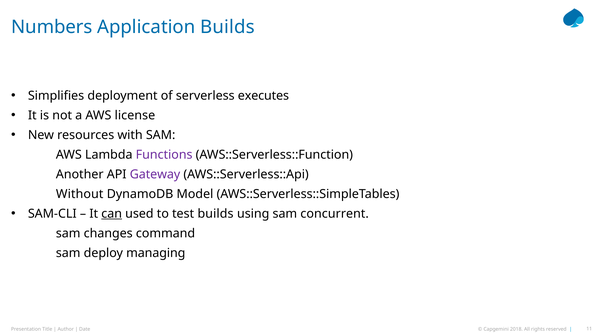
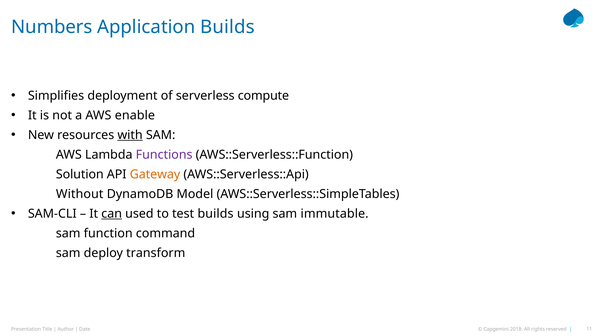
executes: executes -> compute (263, 96)
license: license -> enable (135, 115)
with underline: none -> present (130, 135)
Another: Another -> Solution (80, 174)
Gateway colour: purple -> orange (155, 174)
concurrent: concurrent -> immutable (335, 213)
changes: changes -> function (108, 233)
managing: managing -> transform (156, 253)
